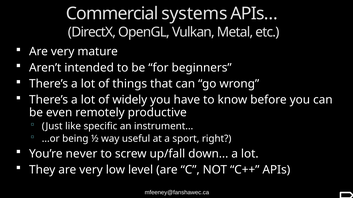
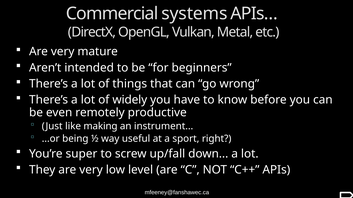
specific: specific -> making (101, 126)
never: never -> super (82, 154)
